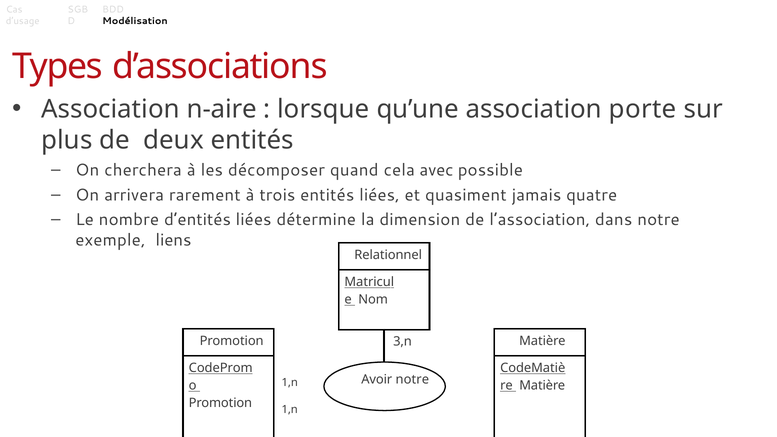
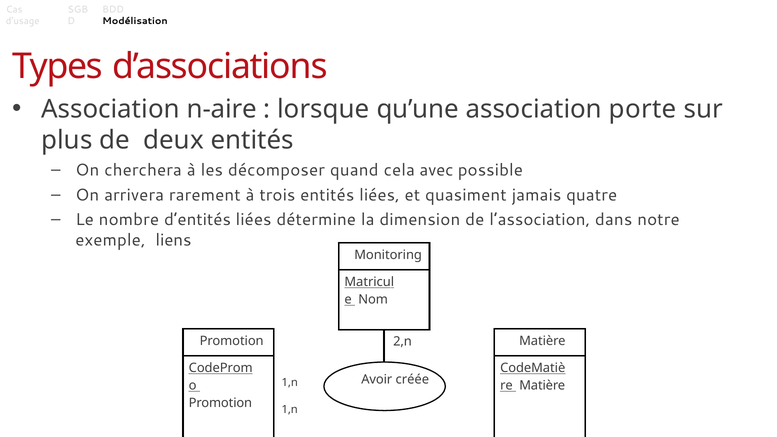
Relationnel: Relationnel -> Monitoring (388, 255)
3,n: 3,n -> 2,n (402, 342)
Avoir notre: notre -> créée (412, 380)
